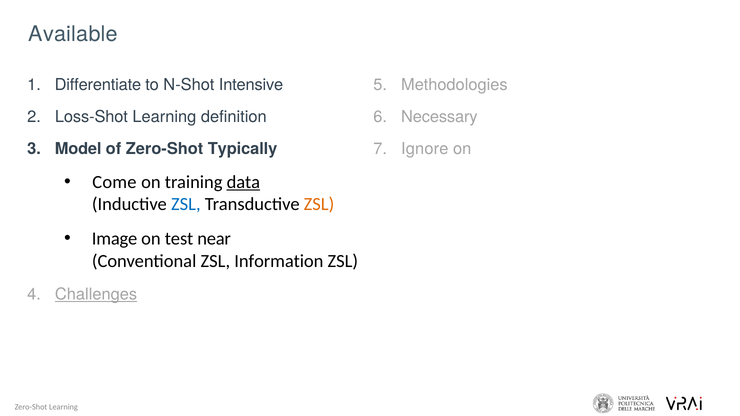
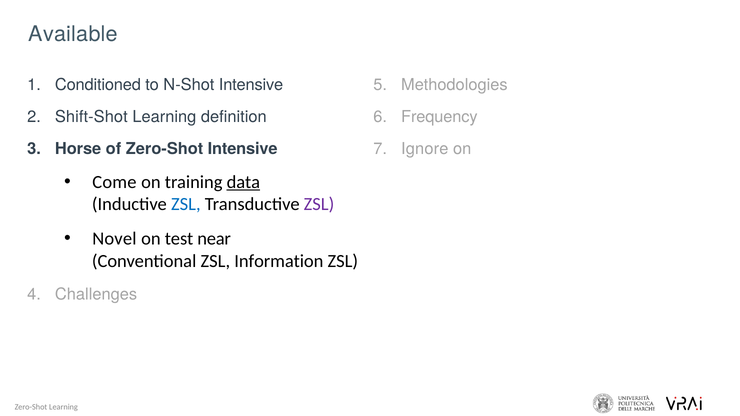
Differentiate: Differentiate -> Conditioned (98, 85)
Loss-Shot: Loss-Shot -> Shift-Shot (91, 117)
Necessary: Necessary -> Frequency (439, 117)
Model: Model -> Horse (78, 149)
Zero-Shot Typically: Typically -> Intensive (243, 149)
ZSL colour: orange -> purple (319, 205)
Image: Image -> Novel (114, 239)
Challenges underline: present -> none (96, 294)
